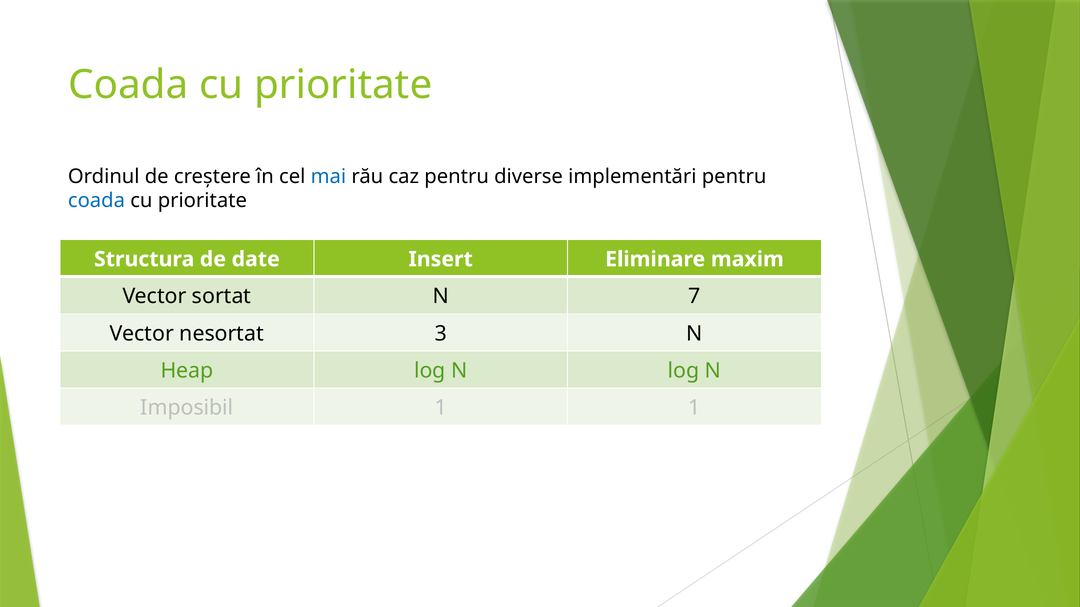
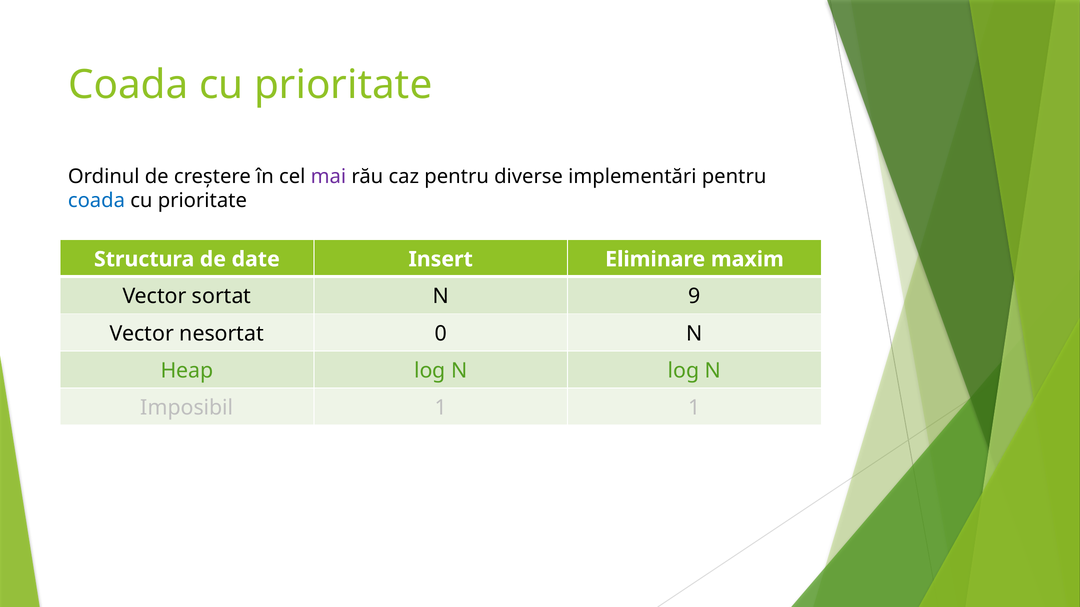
mai colour: blue -> purple (328, 177)
7: 7 -> 9 (695, 297)
3: 3 -> 0 (441, 334)
